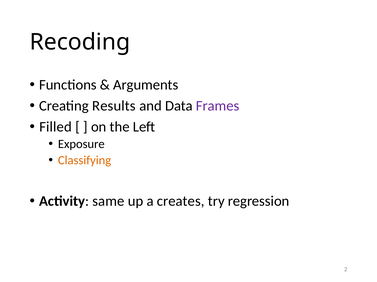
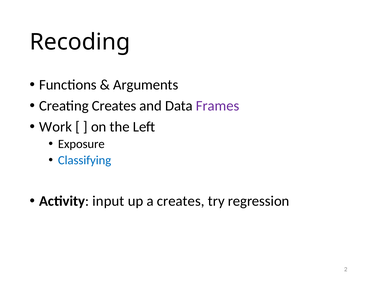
Creating Results: Results -> Creates (114, 106)
Filled: Filled -> Work (56, 127)
Classifying colour: orange -> blue (85, 161)
same: same -> input (108, 202)
